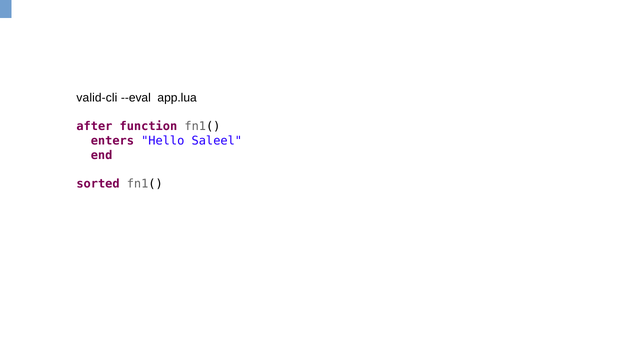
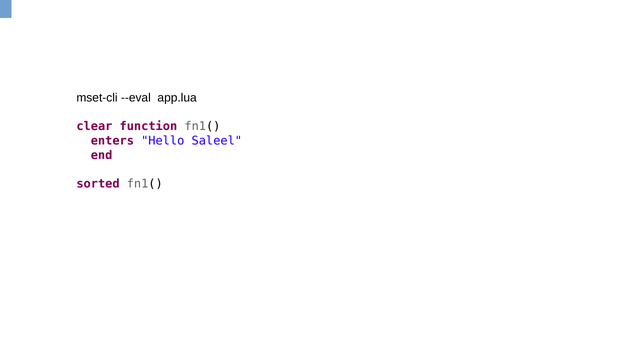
valid-cli: valid-cli -> mset-cli (97, 98)
after: after -> clear (94, 127)
